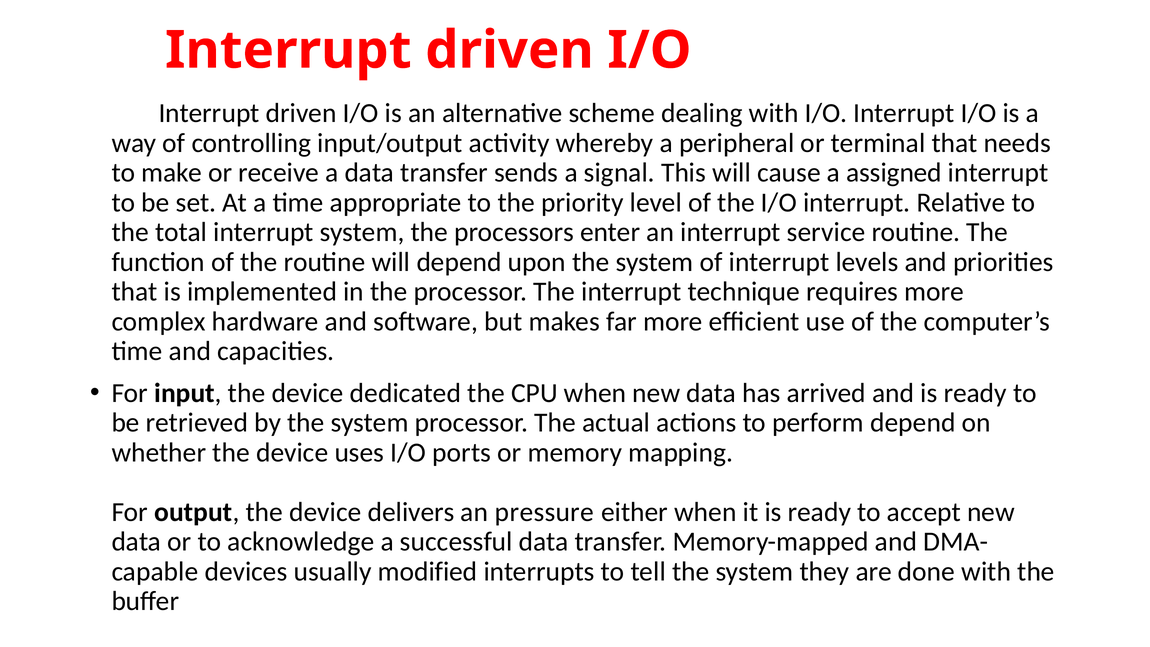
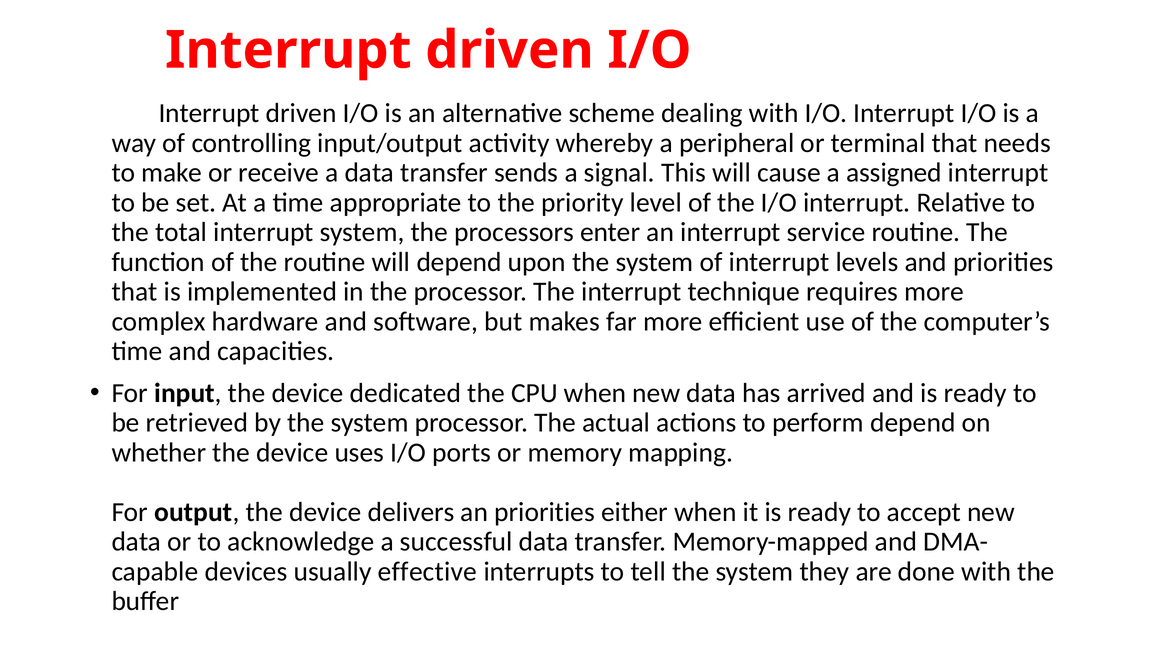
an pressure: pressure -> priorities (545, 512)
modified: modified -> effective (428, 571)
